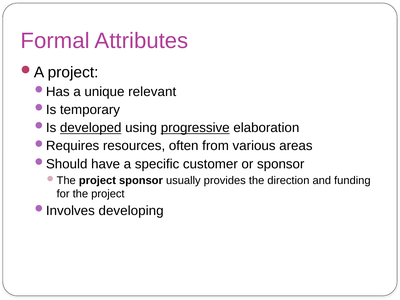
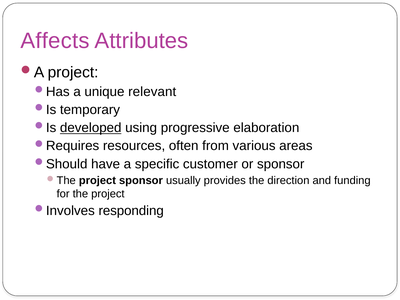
Formal: Formal -> Affects (55, 41)
progressive underline: present -> none (195, 128)
developing: developing -> responding (131, 211)
